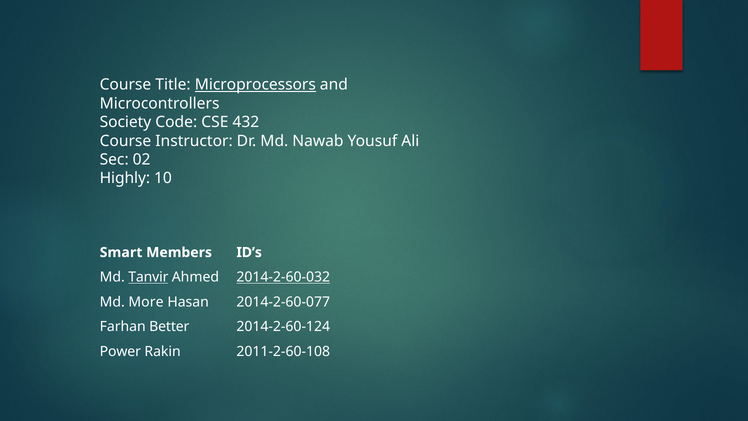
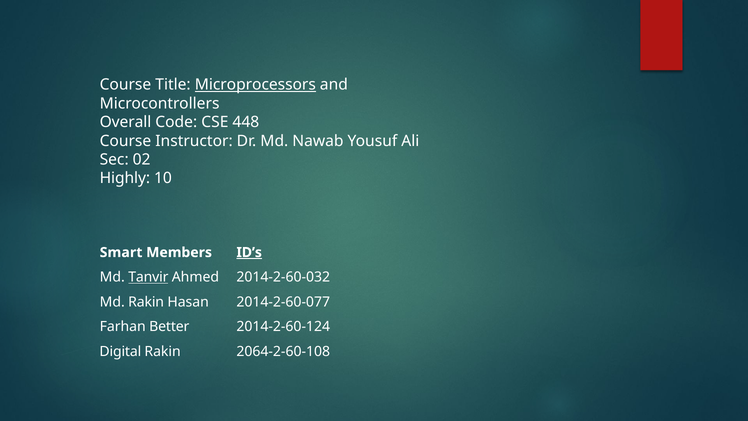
Society: Society -> Overall (125, 122)
432: 432 -> 448 (246, 122)
ID’s underline: none -> present (249, 252)
2014-2-60-032 underline: present -> none (283, 277)
Md More: More -> Rakin (146, 302)
Power: Power -> Digital (120, 351)
2011-2-60-108: 2011-2-60-108 -> 2064-2-60-108 (283, 351)
